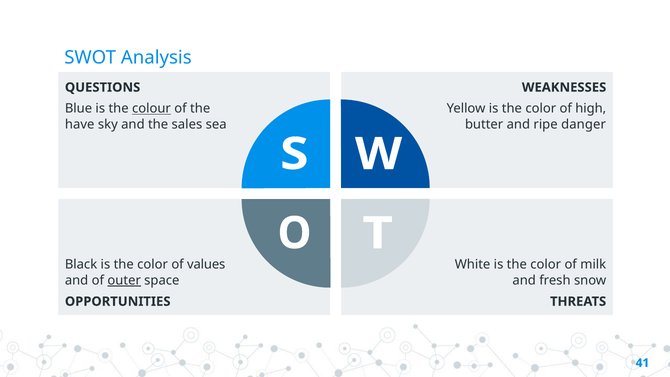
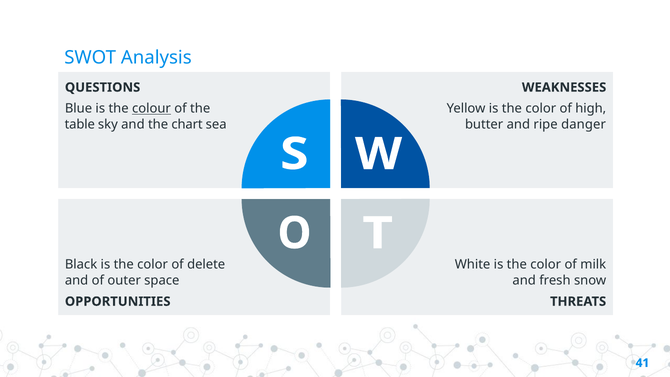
have: have -> table (80, 124)
sales: sales -> chart (187, 124)
values: values -> delete (206, 265)
outer underline: present -> none (124, 280)
